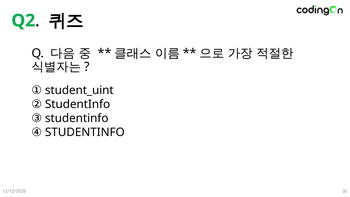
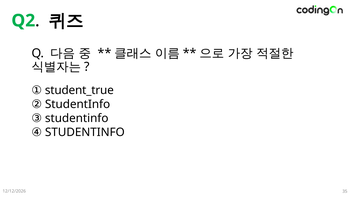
student_uint: student_uint -> student_true (79, 90)
